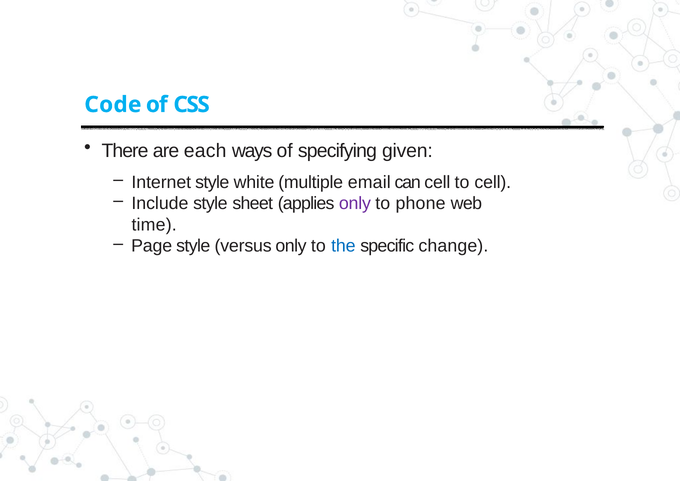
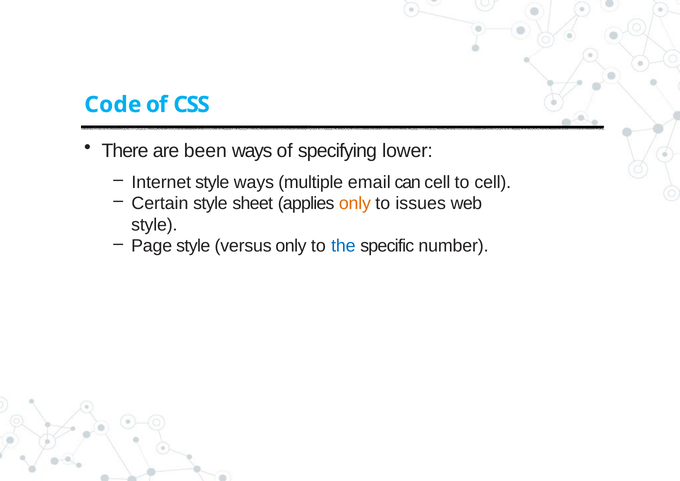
each: each -> been (205, 151)
given: given -> lower (407, 151)
style white: white -> ways (254, 182)
Include: Include -> Certain (160, 203)
only colour: purple -> orange (355, 203)
phone: phone -> issues (421, 203)
time: time -> style (154, 225)
change: change -> number (454, 246)
